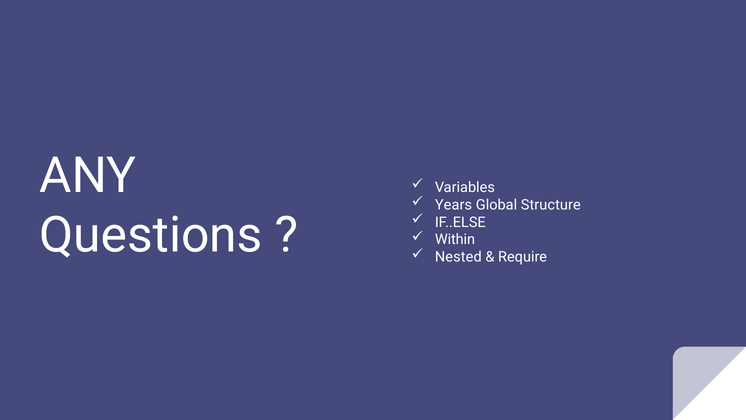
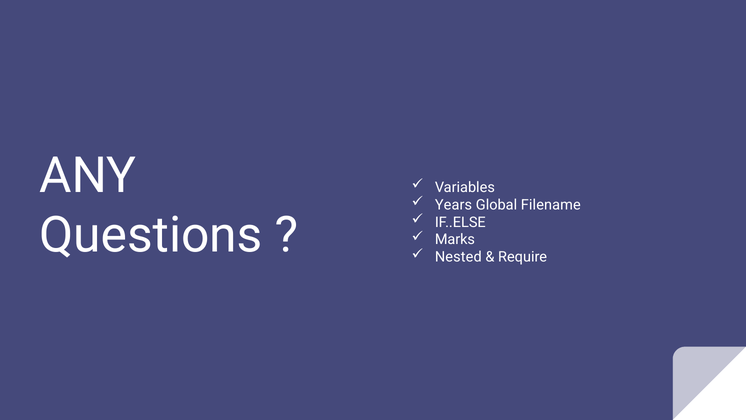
Structure: Structure -> Filename (551, 205)
Within: Within -> Marks (455, 239)
